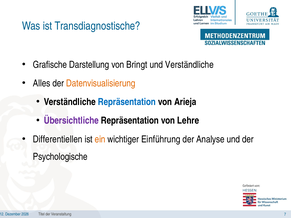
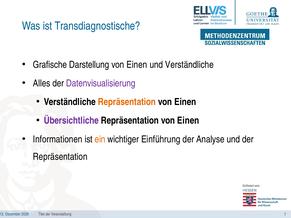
Darstellung von Bringt: Bringt -> Einen (137, 65)
Datenvisualisierung colour: orange -> purple (101, 83)
Repräsentation colour: blue -> orange (127, 102)
Arieja: Arieja -> Einen (185, 102)
Lehre: Lehre -> Einen (188, 121)
Differentiellen: Differentiellen -> Informationen (58, 139)
Psychologische: Psychologische -> Repräsentation (60, 157)
